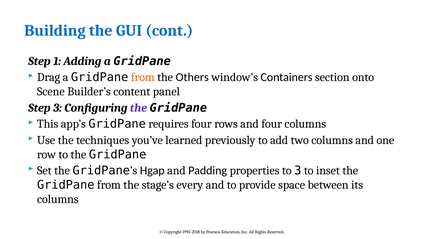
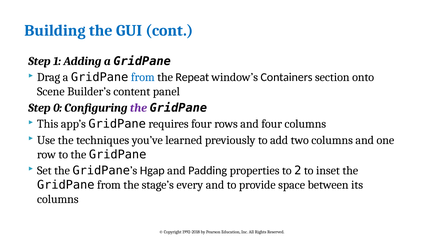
from colour: orange -> blue (143, 77)
Others: Others -> Repeat (192, 77)
Step 3: 3 -> 0 (58, 108)
to 3: 3 -> 2 (298, 170)
